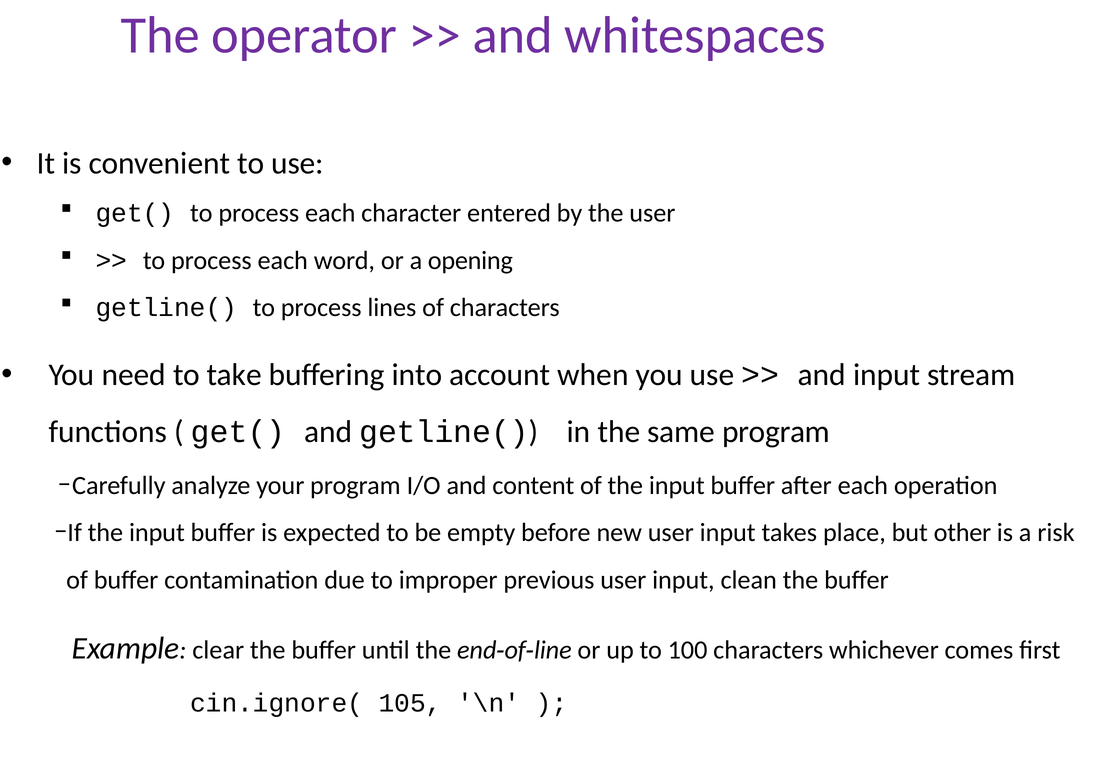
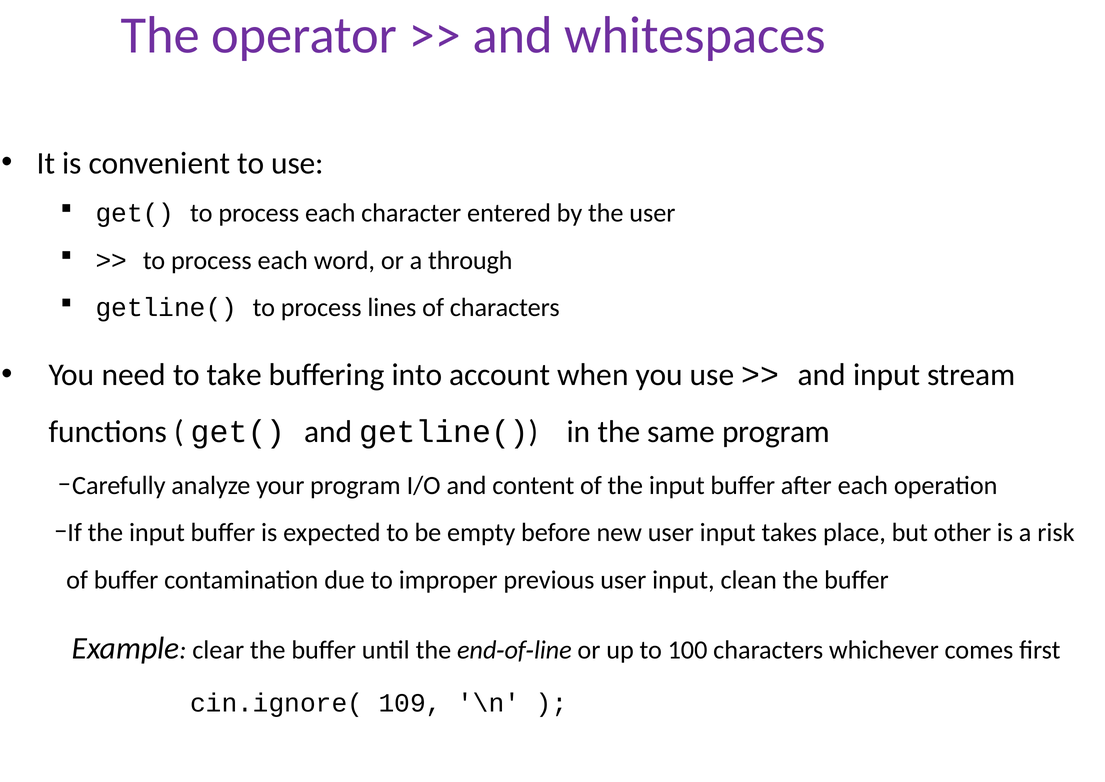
opening: opening -> through (470, 260)
105: 105 -> 109 (410, 703)
